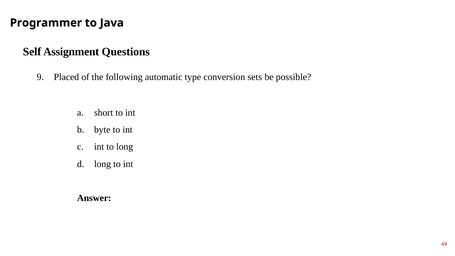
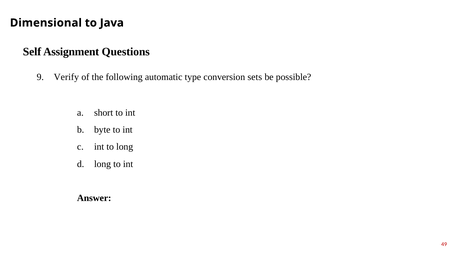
Programmer: Programmer -> Dimensional (46, 23)
Placed: Placed -> Verify (66, 77)
